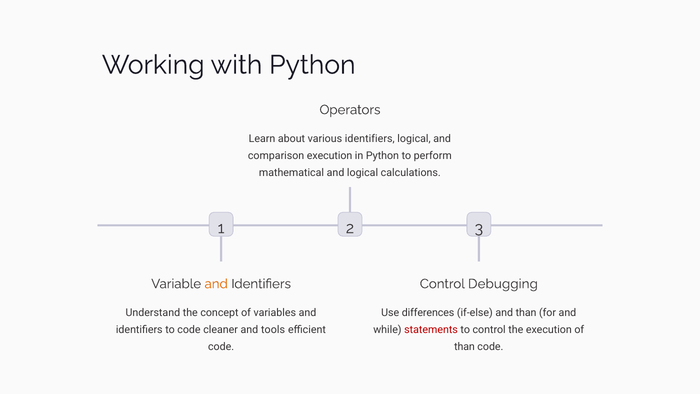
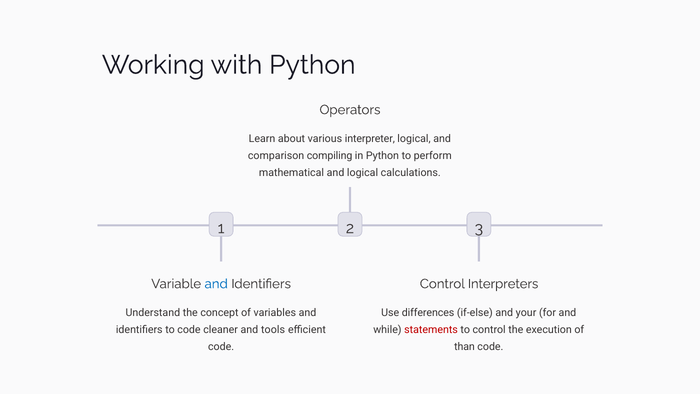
various identifiers: identifiers -> interpreter (370, 139)
comparison execution: execution -> compiling (330, 156)
and colour: orange -> blue (216, 284)
Debugging: Debugging -> Interpreters (503, 284)
and than: than -> your (526, 313)
